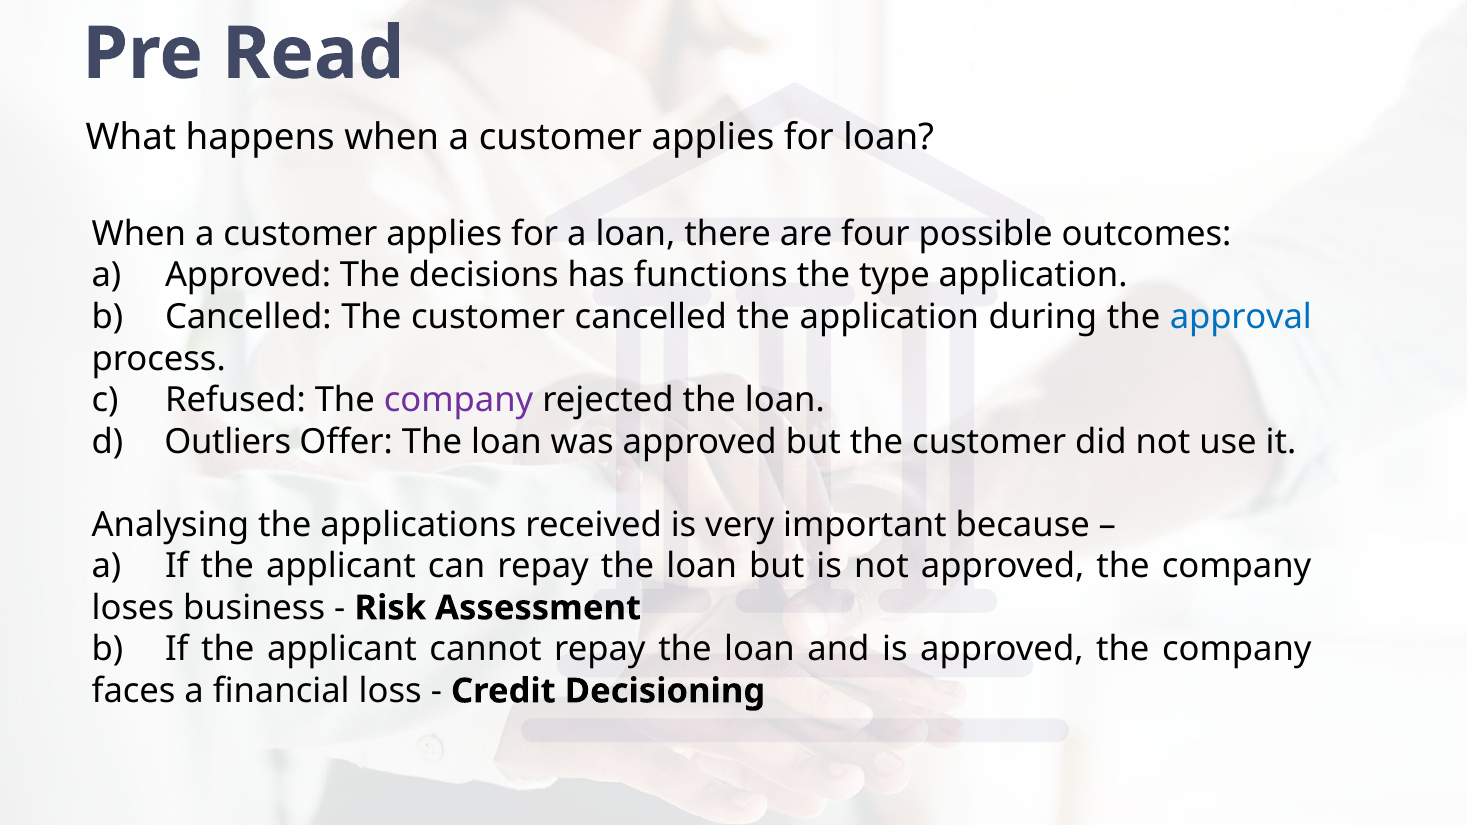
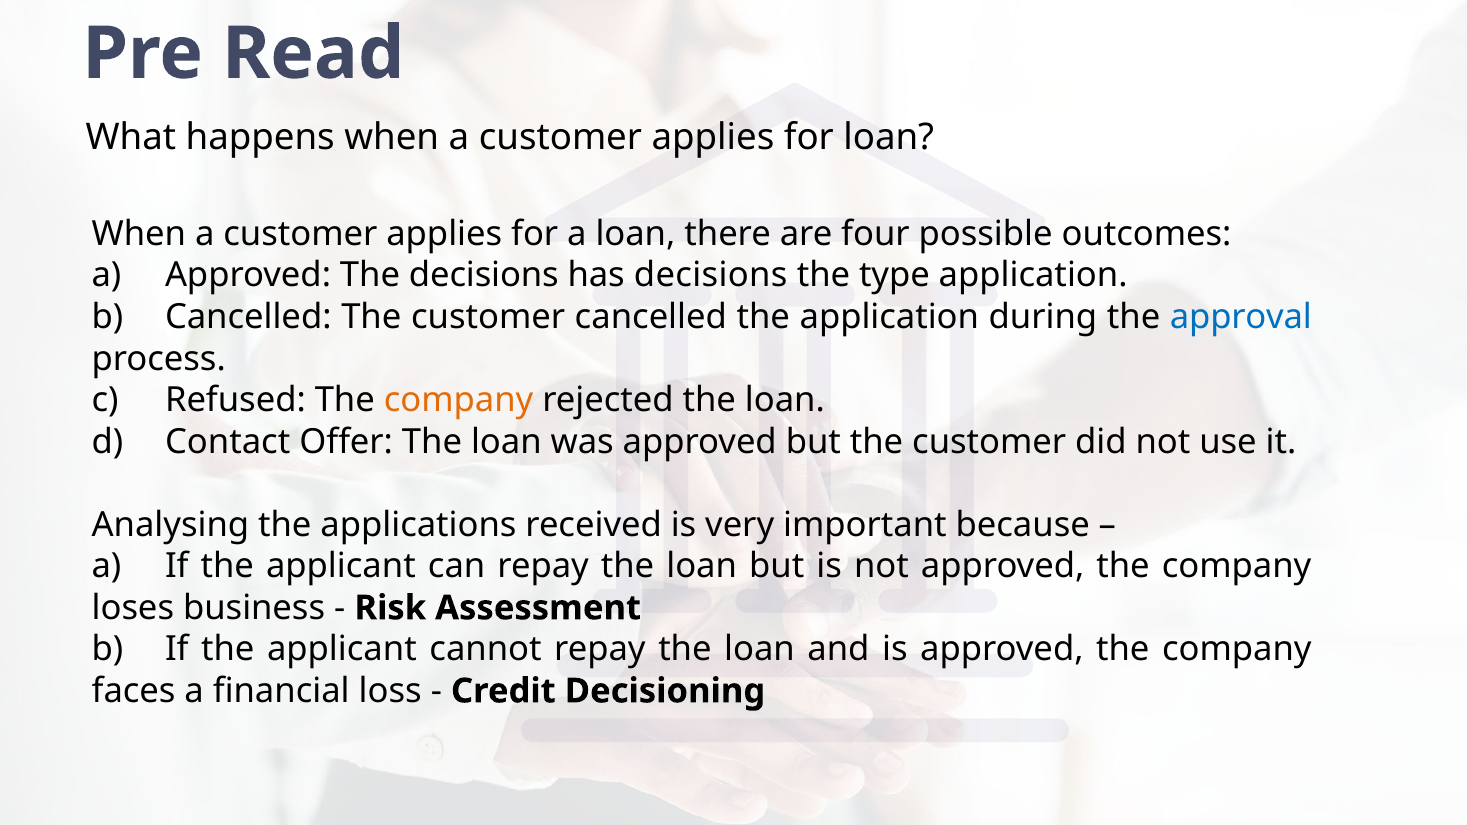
has functions: functions -> decisions (711, 276)
company colour: purple -> orange (459, 400)
Outliers: Outliers -> Contact (228, 442)
